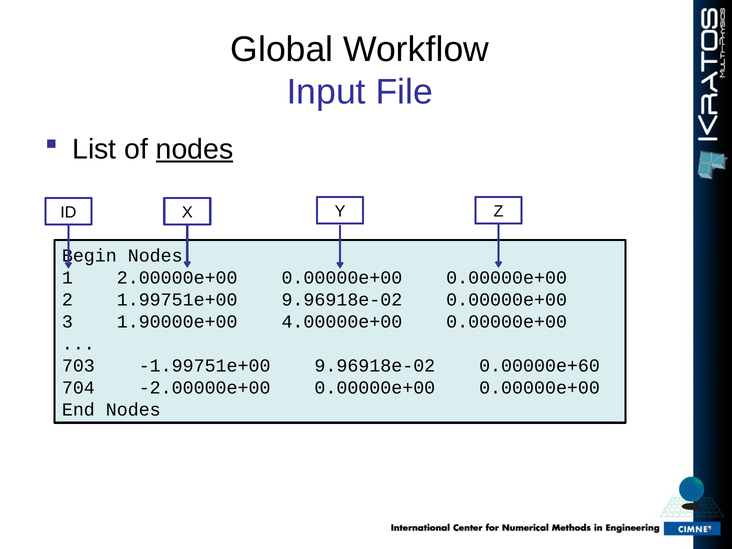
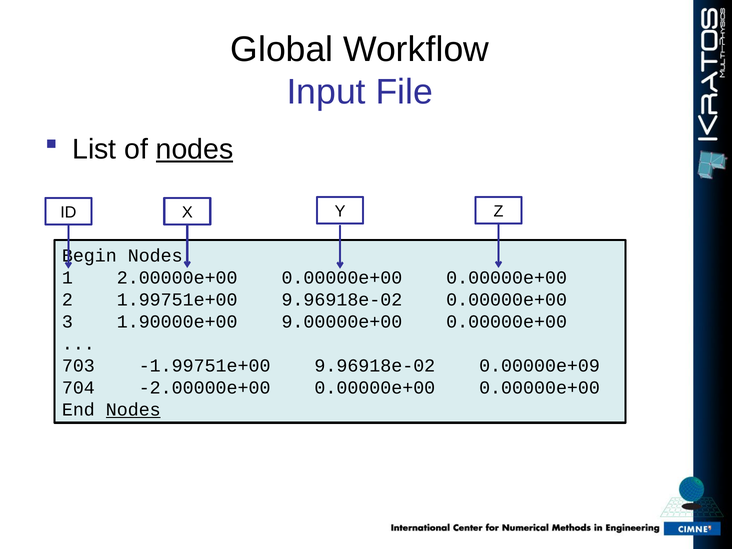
4.00000e+00: 4.00000e+00 -> 9.00000e+00 (342, 322)
0.00000e+60: 0.00000e+60 -> 0.00000e+09 (540, 366)
Nodes underline: none -> present (133, 409)
